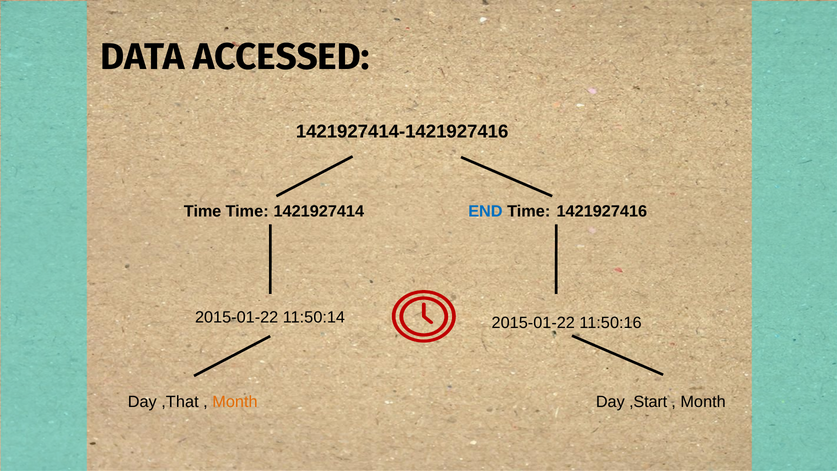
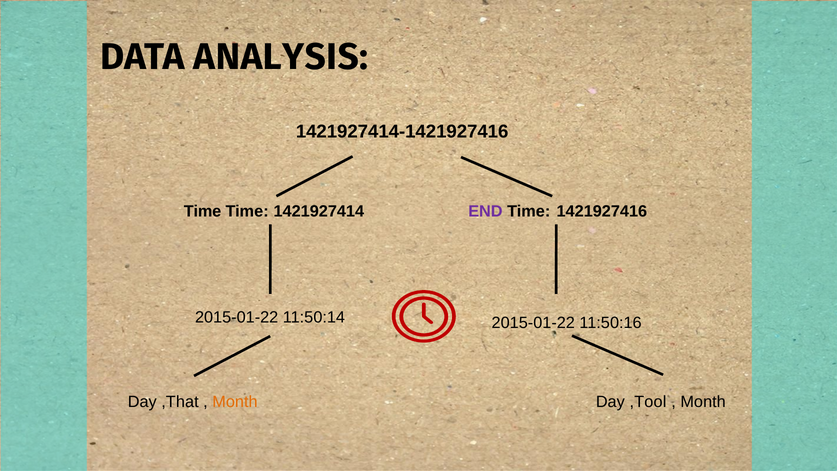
ACCESSED: ACCESSED -> ANALYSIS (281, 57)
END colour: blue -> purple (485, 211)
,Start: ,Start -> ,Tool (648, 402)
